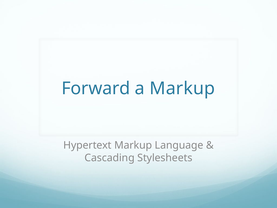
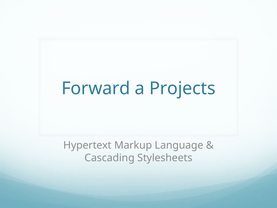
a Markup: Markup -> Projects (182, 88)
